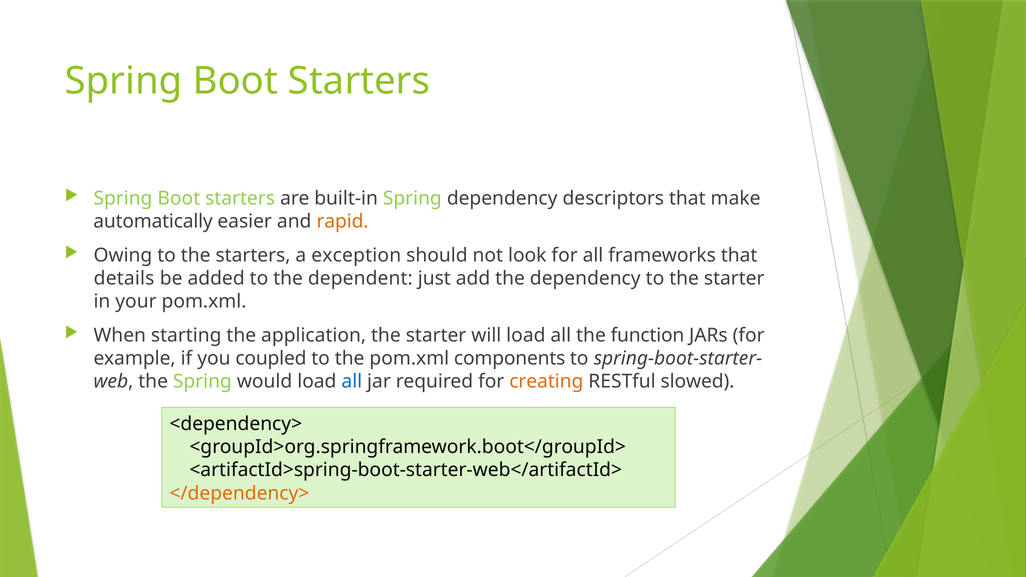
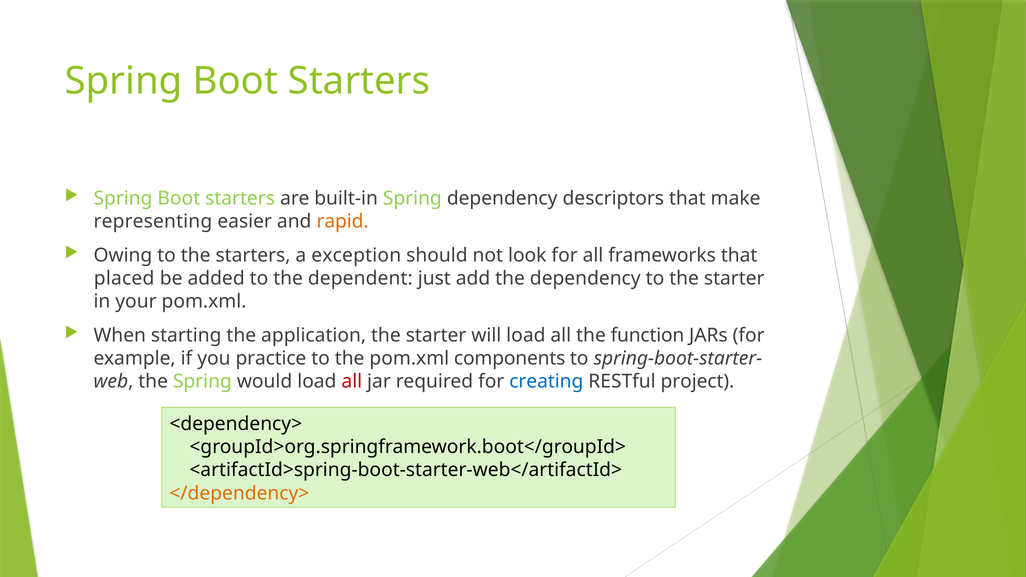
automatically: automatically -> representing (153, 222)
details: details -> placed (124, 279)
coupled: coupled -> practice (271, 358)
all colour: blue -> red (352, 382)
creating colour: orange -> blue (546, 382)
slowed: slowed -> project (697, 382)
